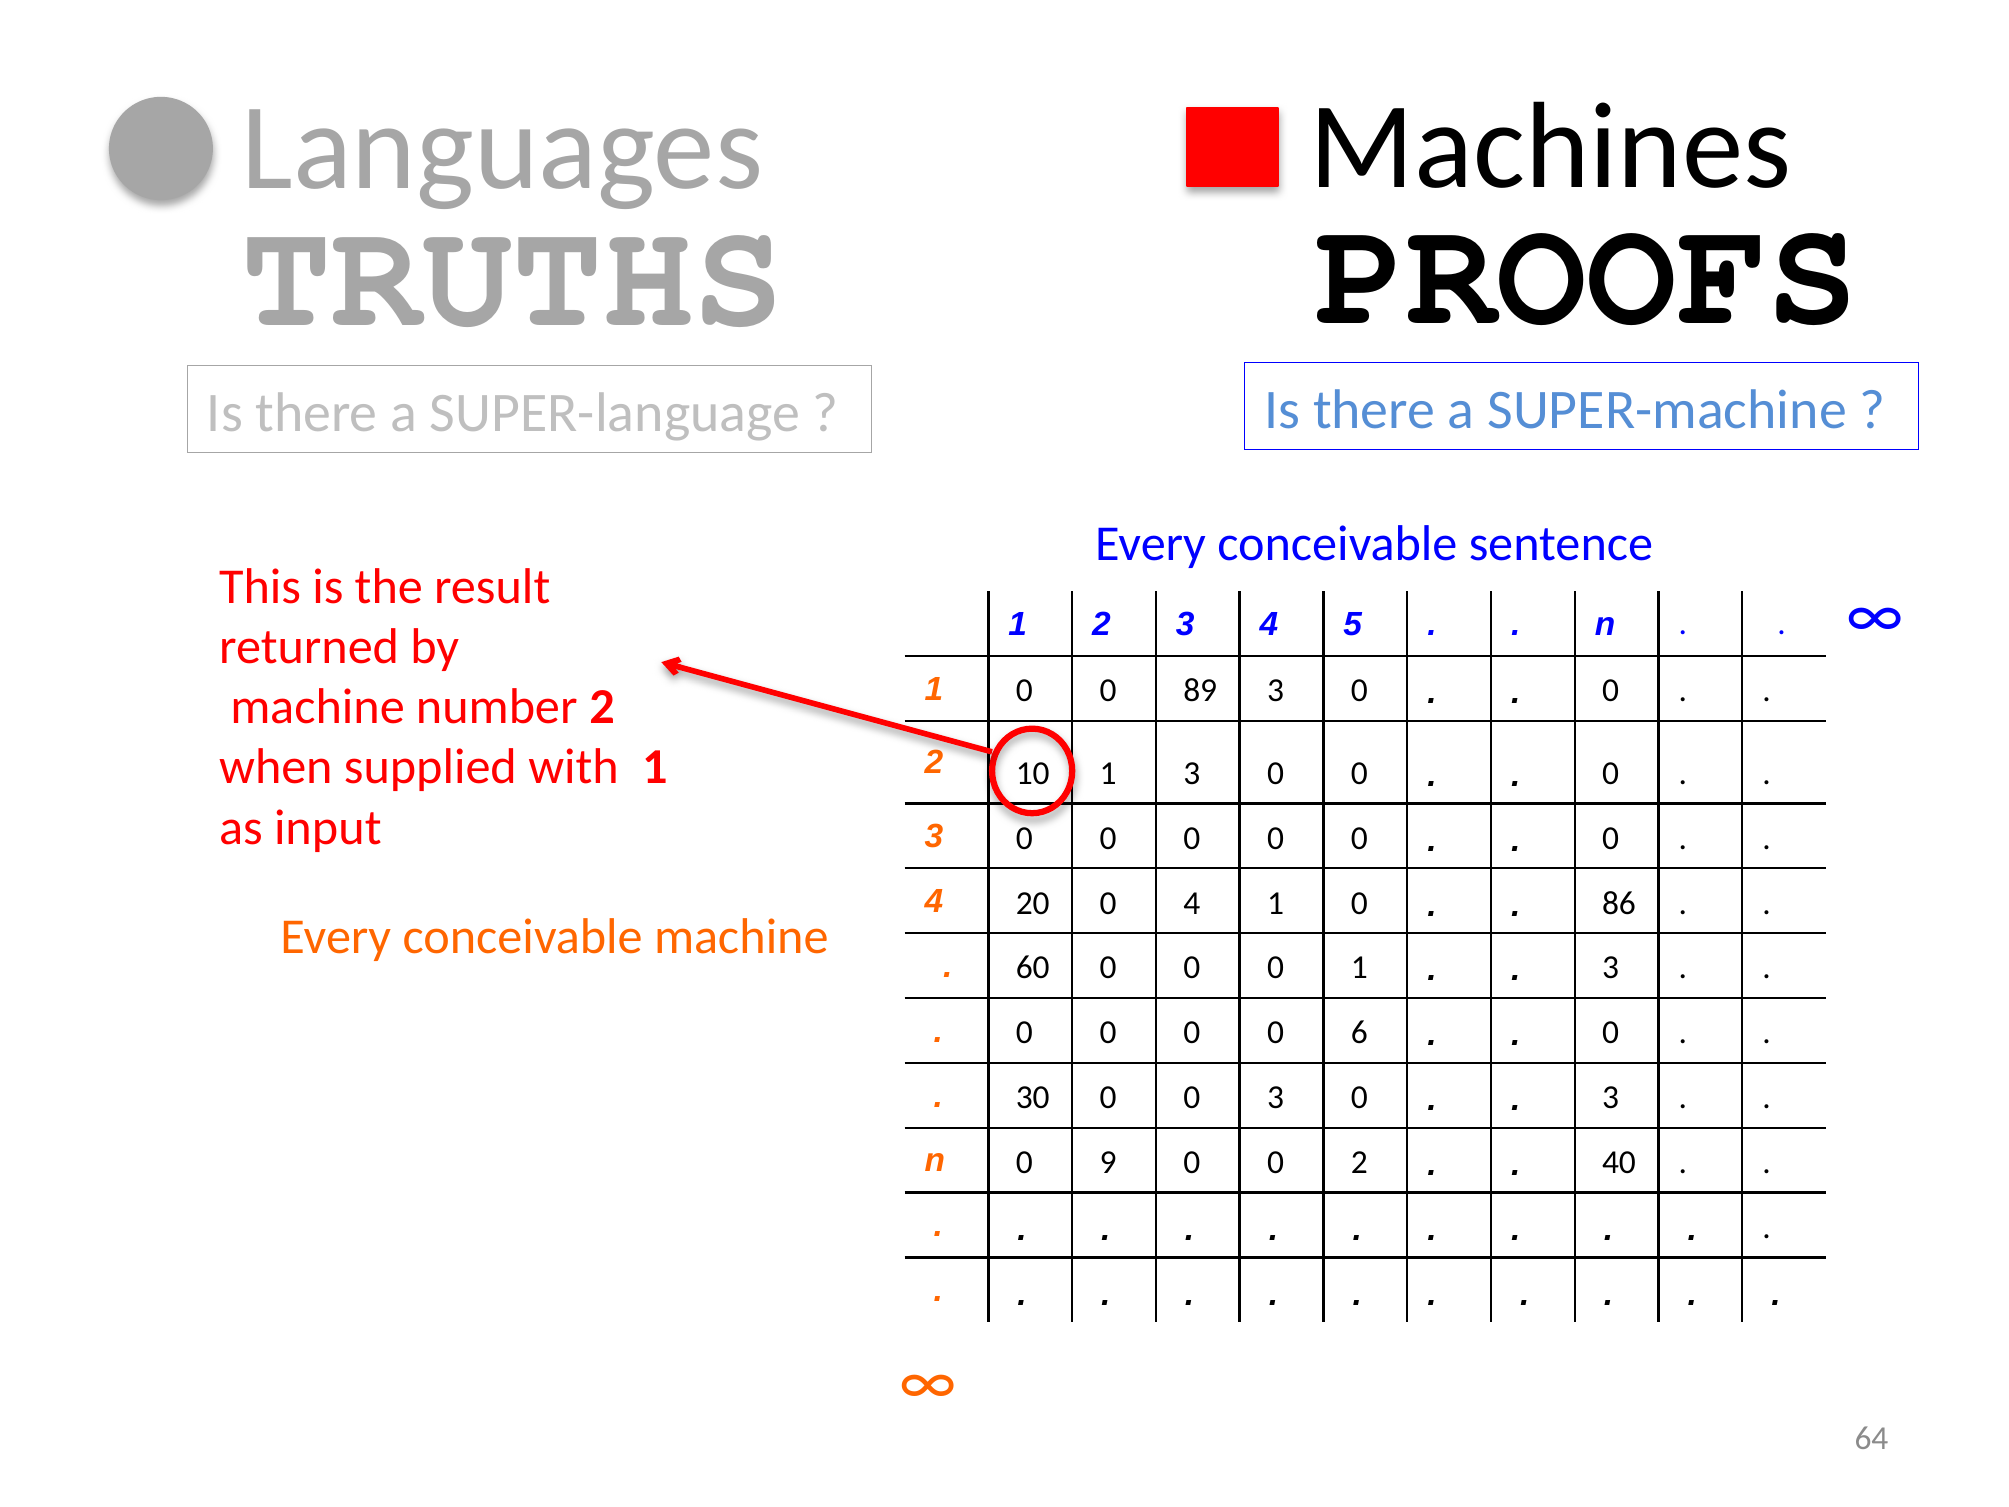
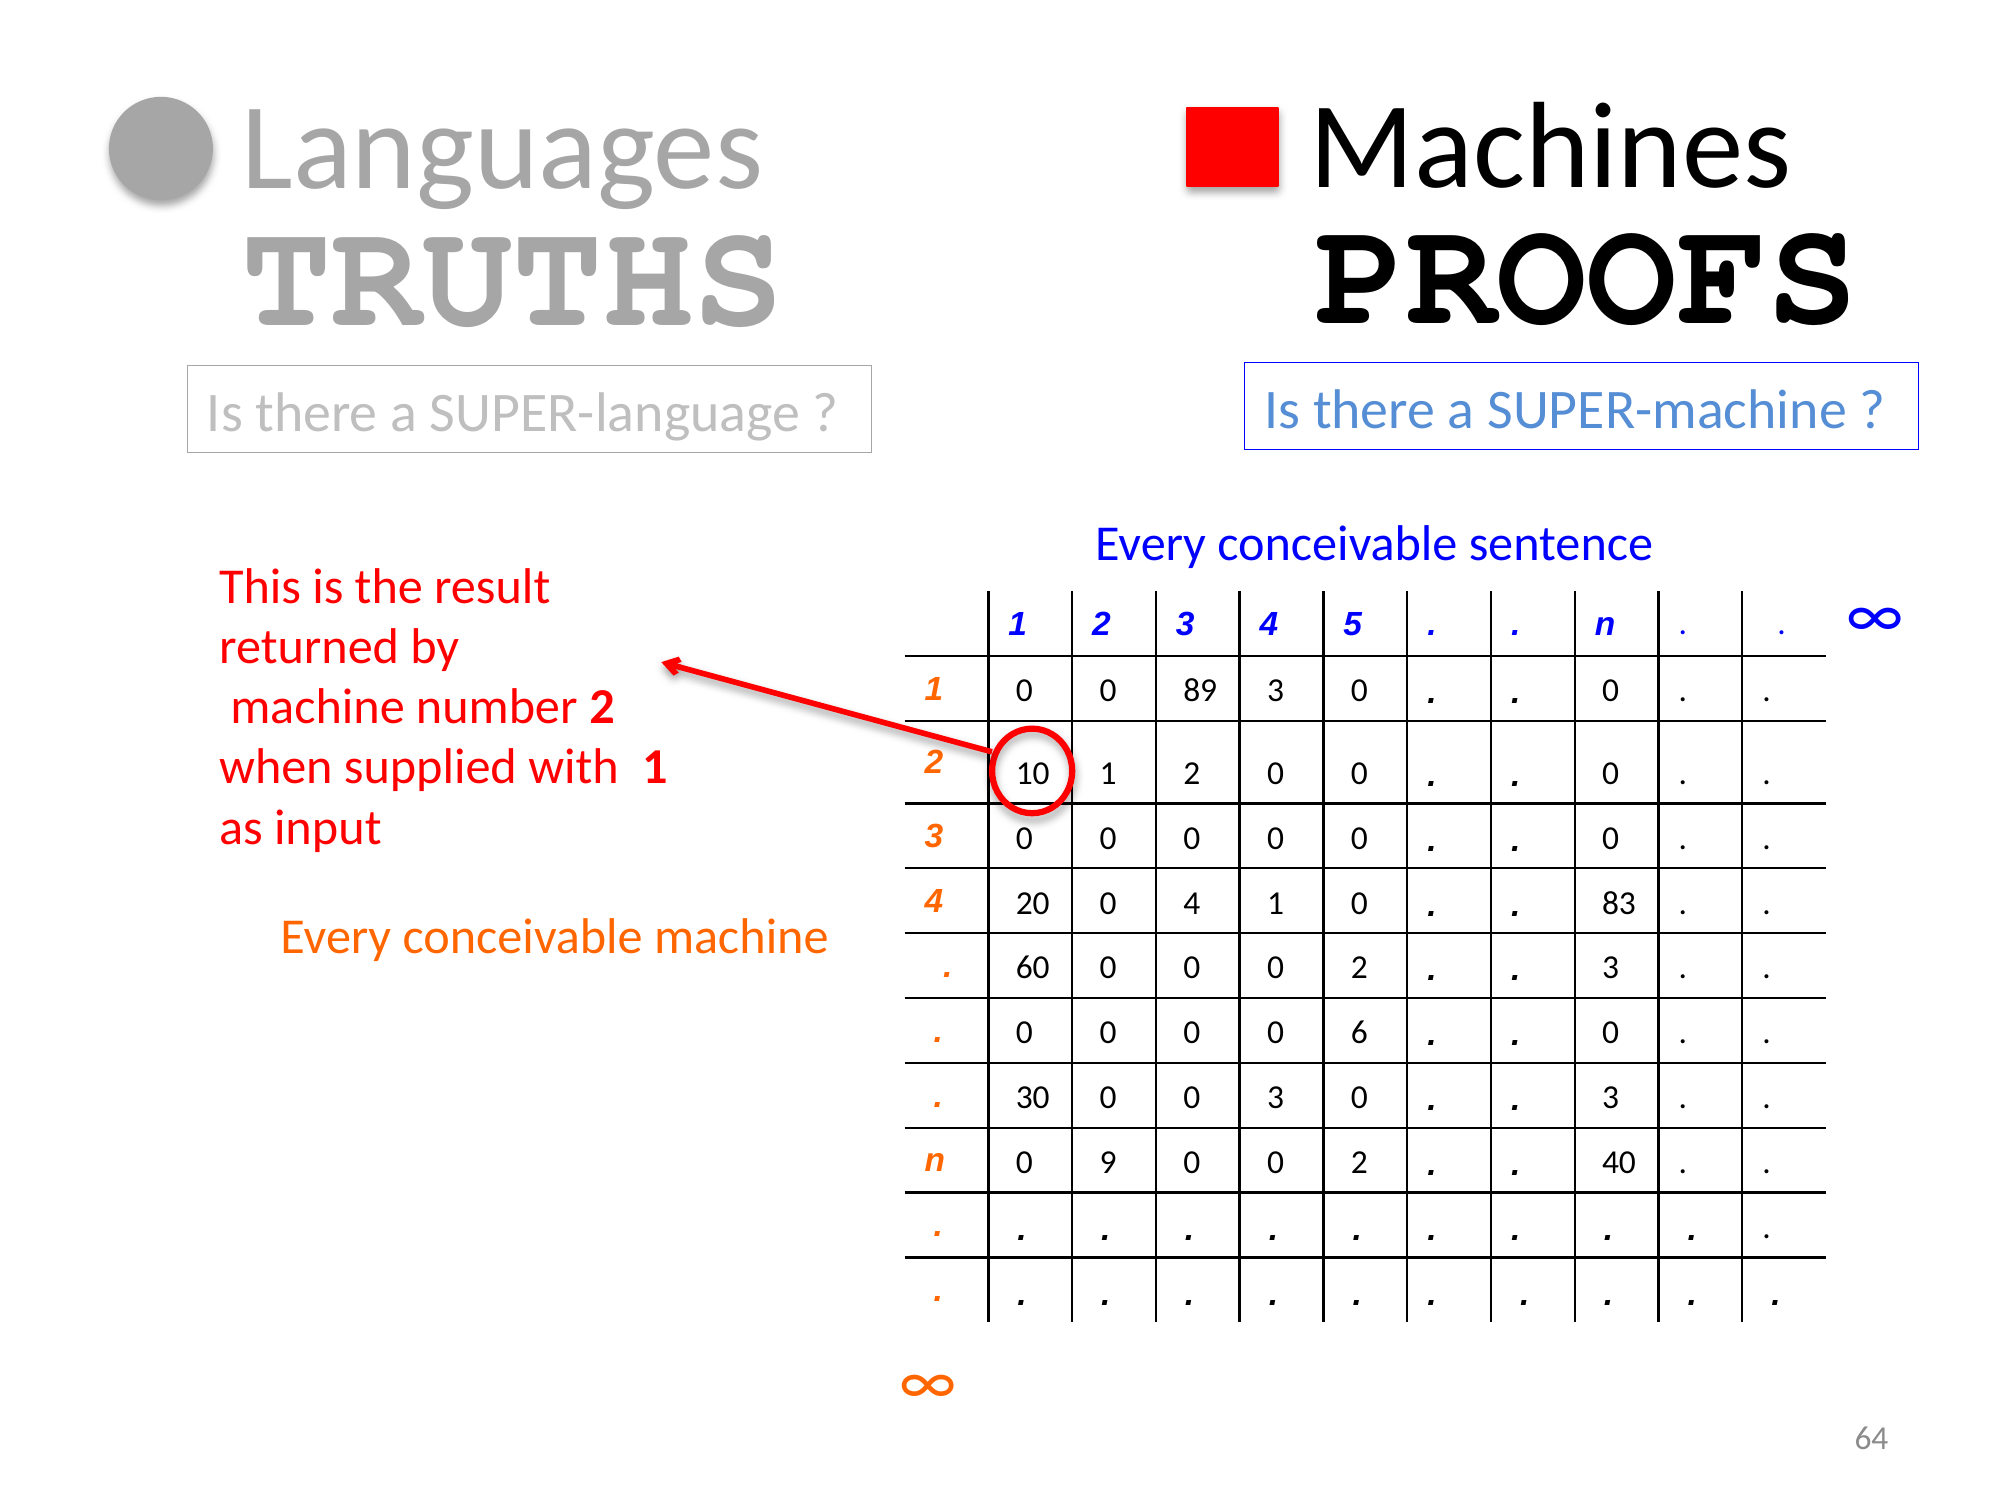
3: 3 -> 2 (1192, 773)
86: 86 -> 83 (1619, 903)
0 0 0 1: 1 -> 2 (1359, 968)
